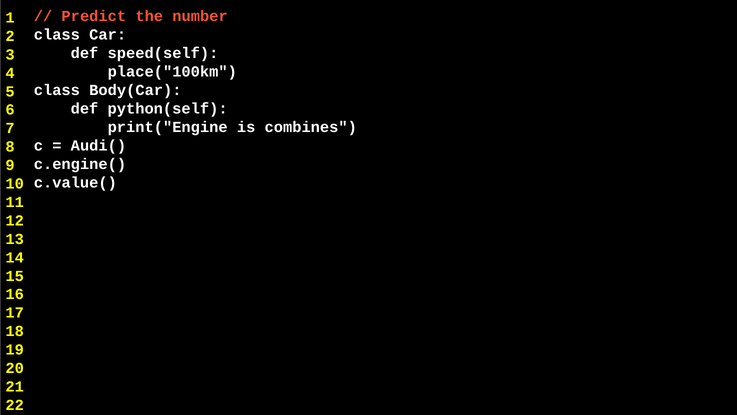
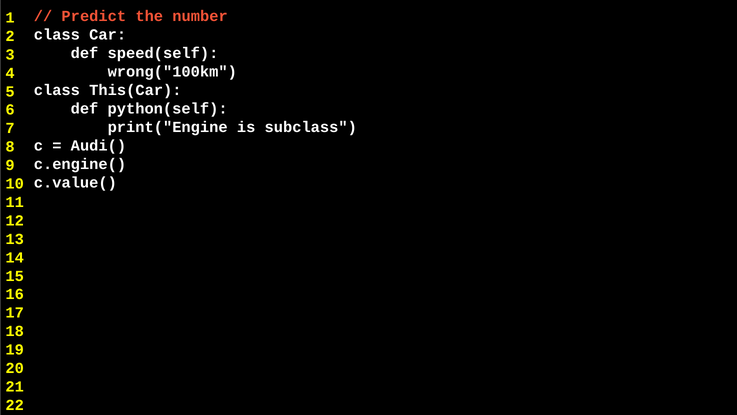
place("100km: place("100km -> wrong("100km (172, 72)
Body(Car: Body(Car -> This(Car (135, 90)
combines: combines -> subclass (311, 127)
